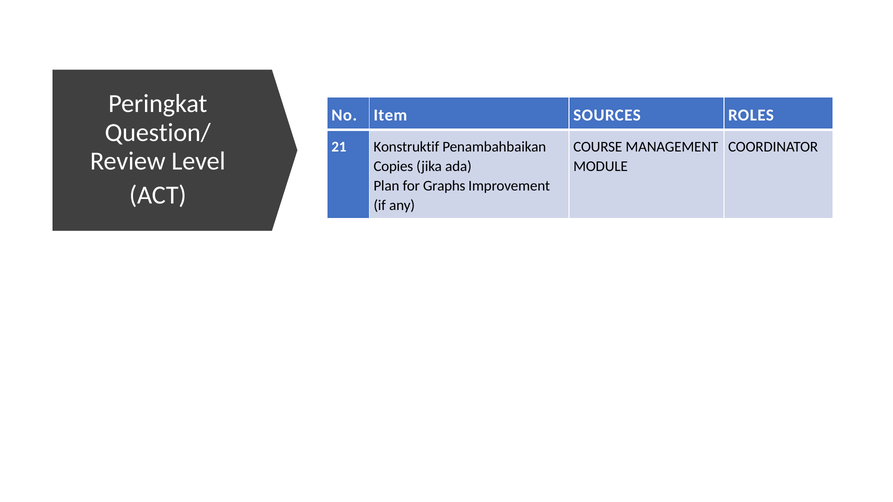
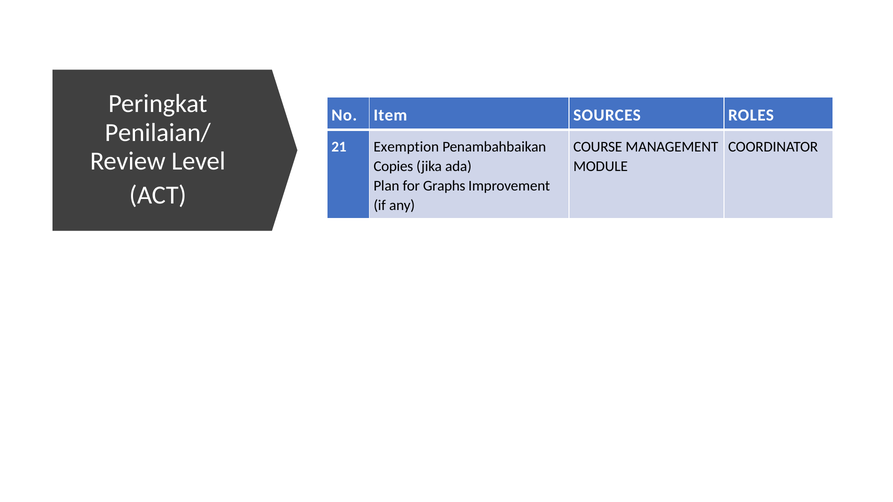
Question/: Question/ -> Penilaian/ (158, 133)
Konstruktif: Konstruktif -> Exemption (406, 147)
